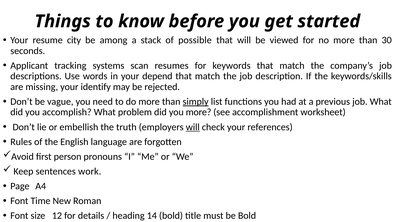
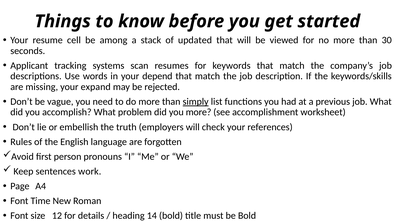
city: city -> cell (74, 40)
possible: possible -> updated (195, 40)
identify: identify -> expand (96, 87)
will underline: present -> none (193, 127)
